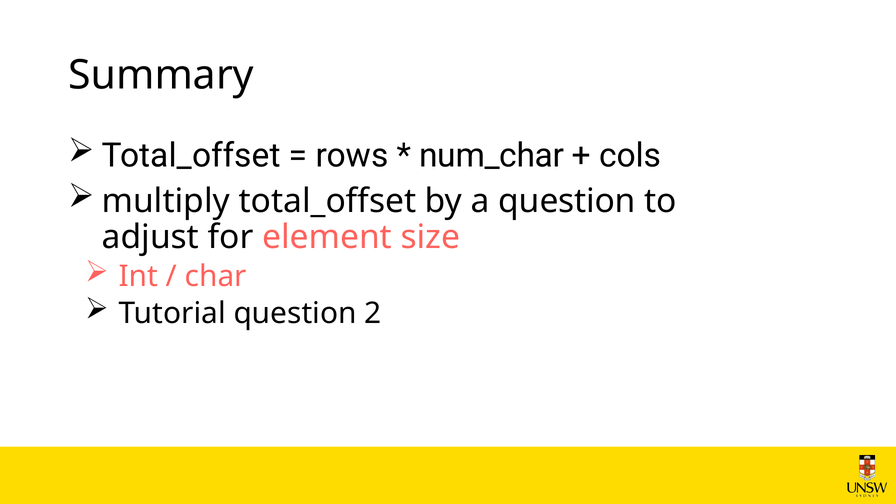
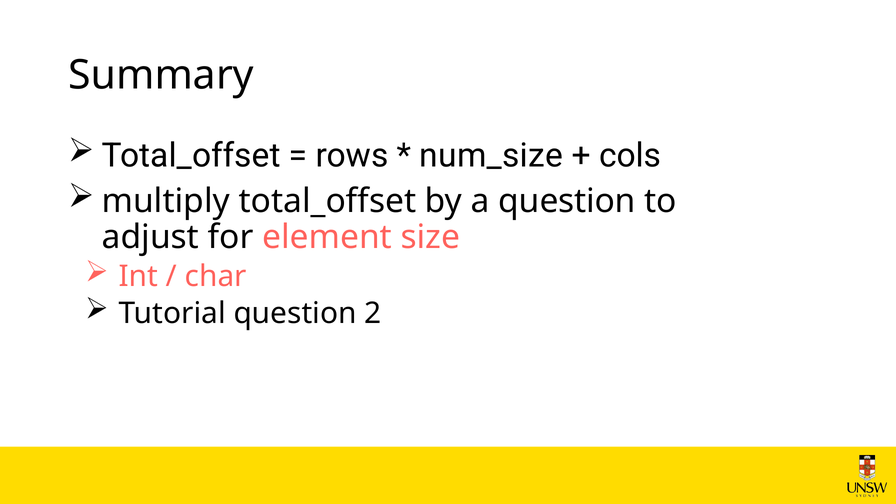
num_char: num_char -> num_size (491, 155)
